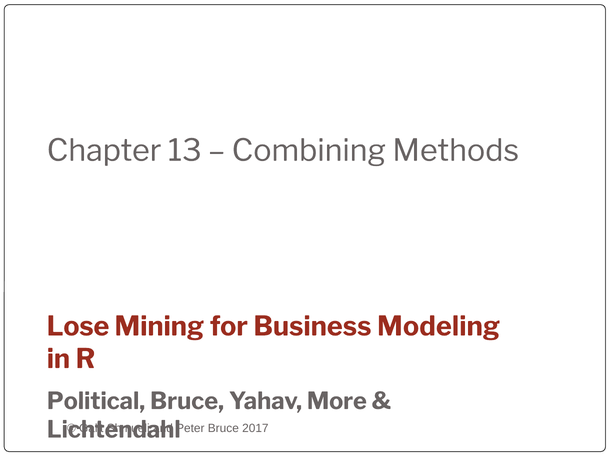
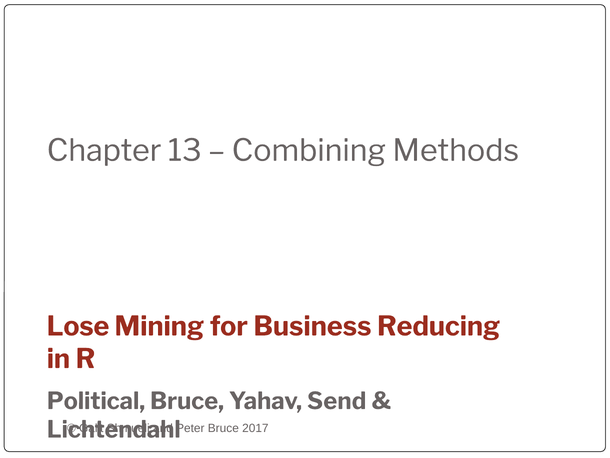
Modeling: Modeling -> Reducing (439, 326)
More: More -> Send (337, 401)
